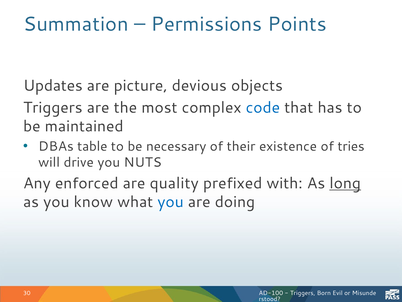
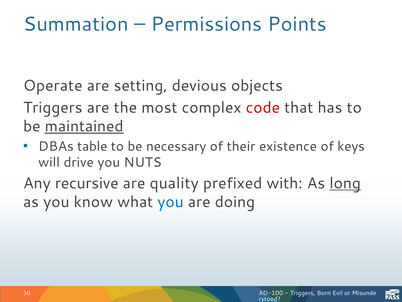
Updates: Updates -> Operate (53, 86)
picture: picture -> setting (141, 86)
code colour: blue -> red (263, 107)
maintained underline: none -> present (84, 126)
tries: tries -> keys (351, 146)
enforced: enforced -> recursive (87, 183)
